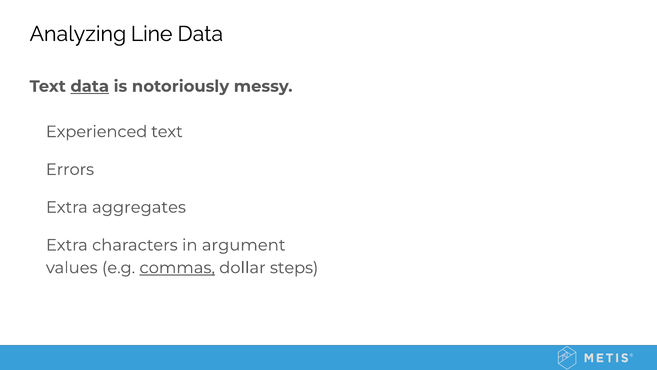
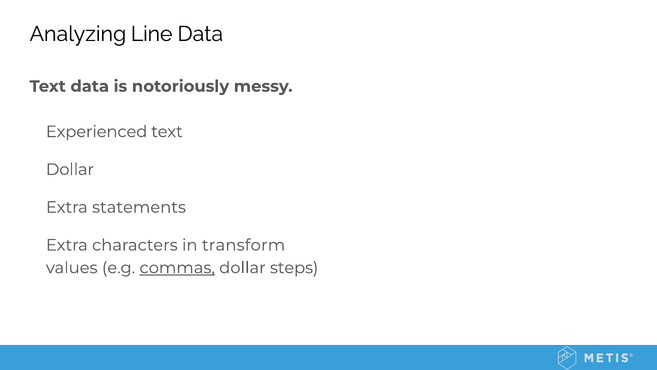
data underline: present -> none (90, 86)
Errors: Errors -> Dollar (70, 169)
aggregates: aggregates -> statements (139, 207)
argument: argument -> transform (244, 245)
